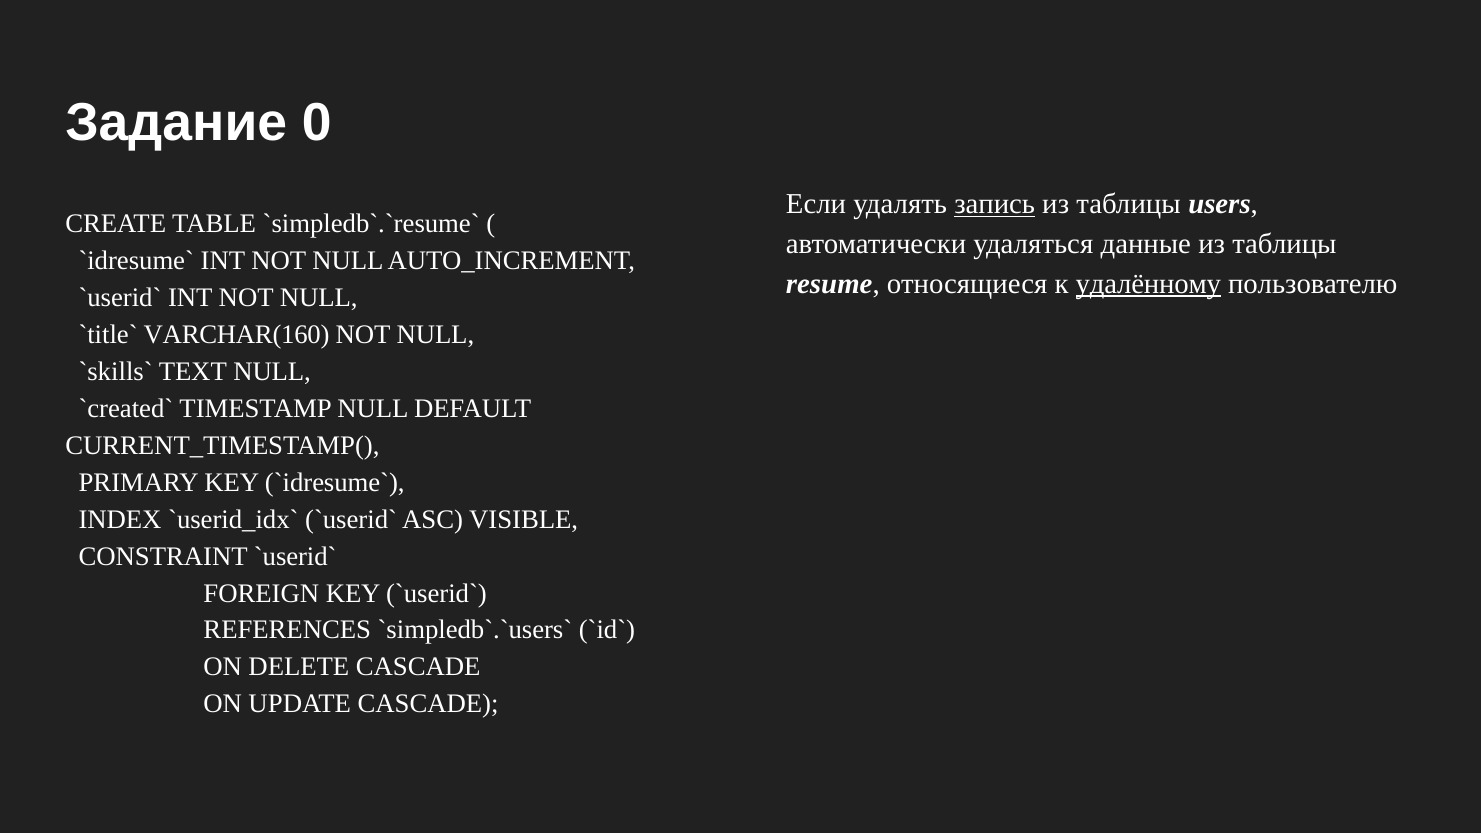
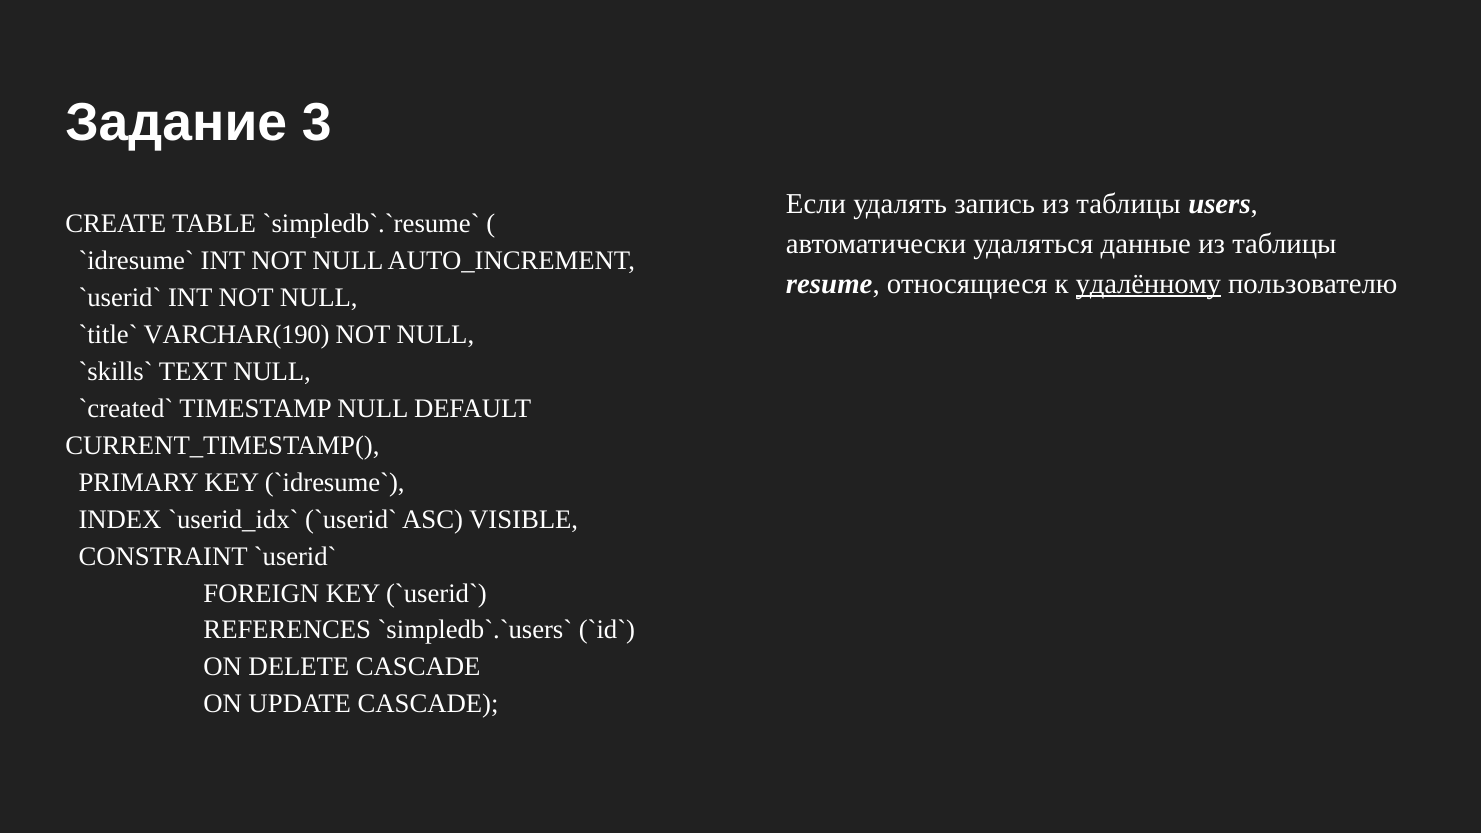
0: 0 -> 3 (317, 123)
запись underline: present -> none (995, 204)
VARCHAR(160: VARCHAR(160 -> VARCHAR(190 (237, 335)
